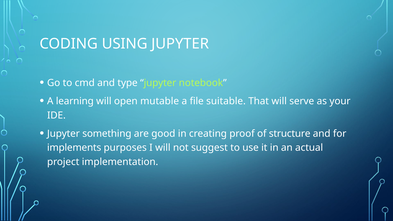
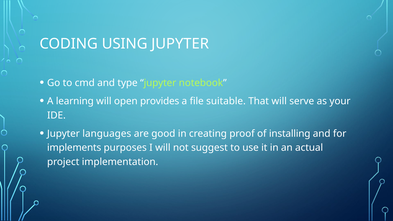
mutable: mutable -> provides (160, 101)
something: something -> languages (107, 134)
structure: structure -> installing (290, 134)
